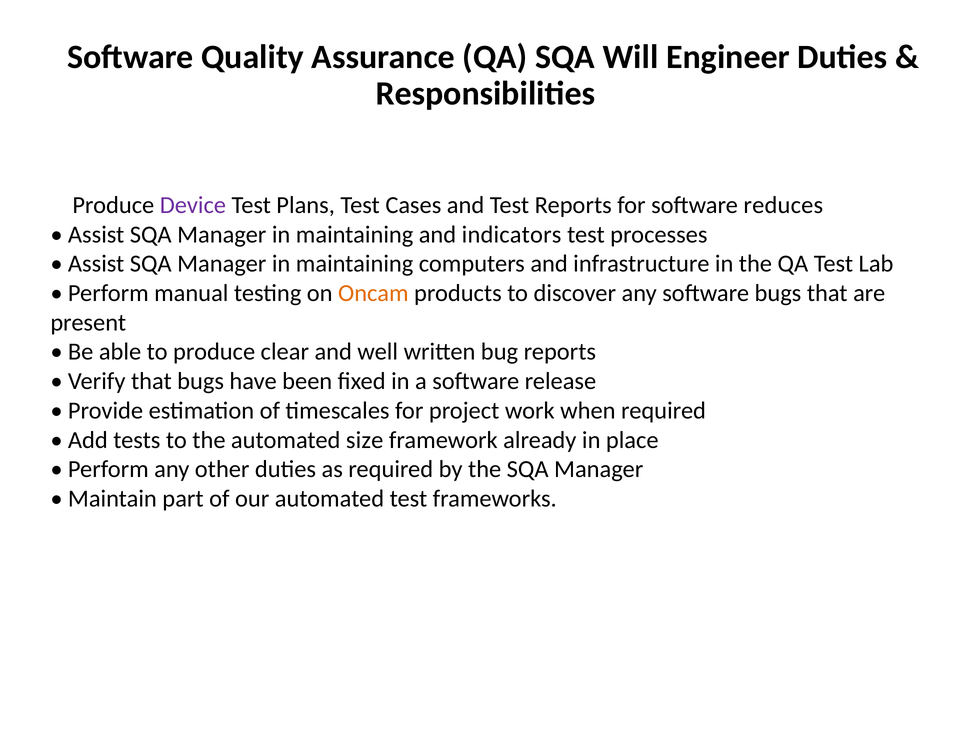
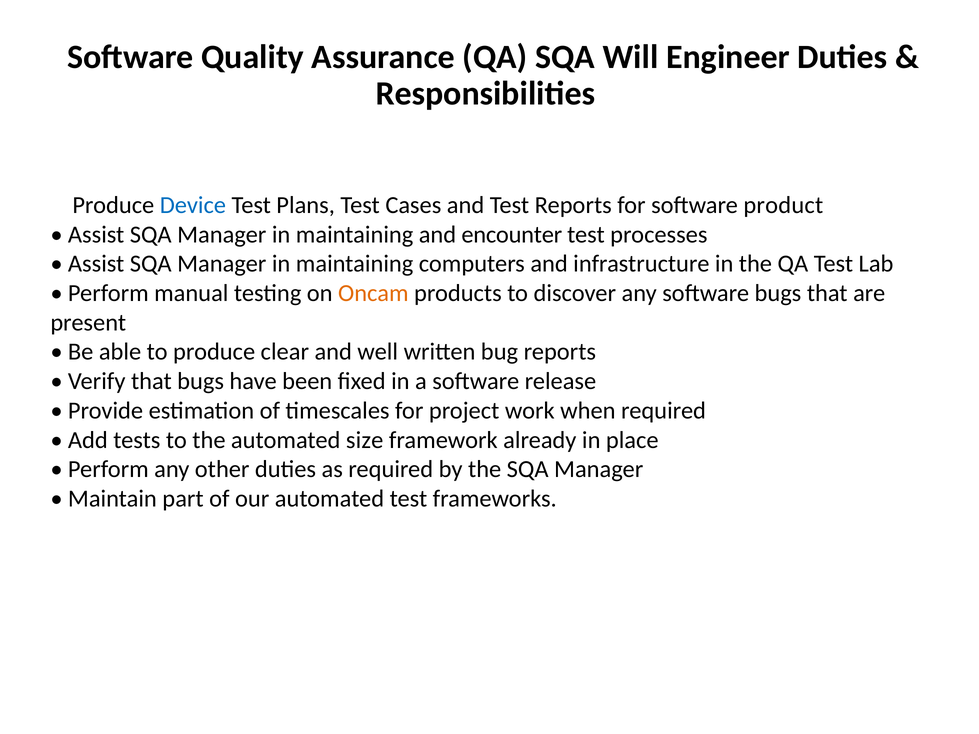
Device colour: purple -> blue (193, 205)
reduces: reduces -> product (783, 205)
indicators: indicators -> encounter (512, 235)
